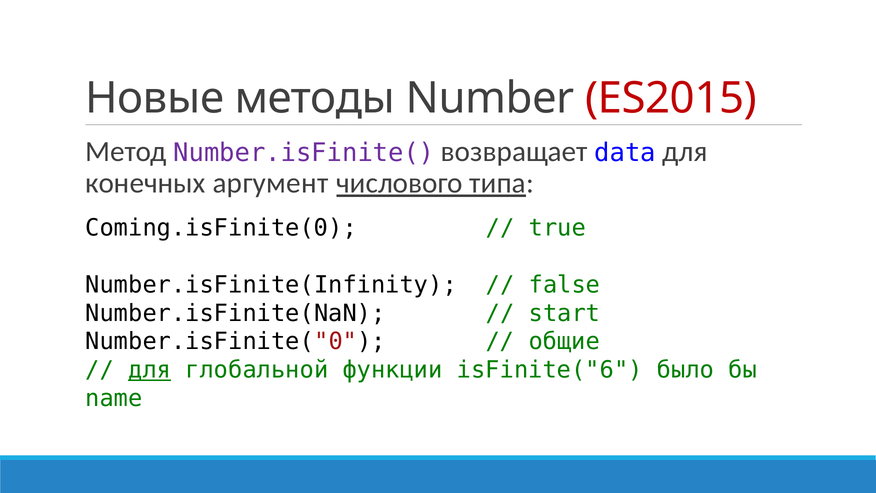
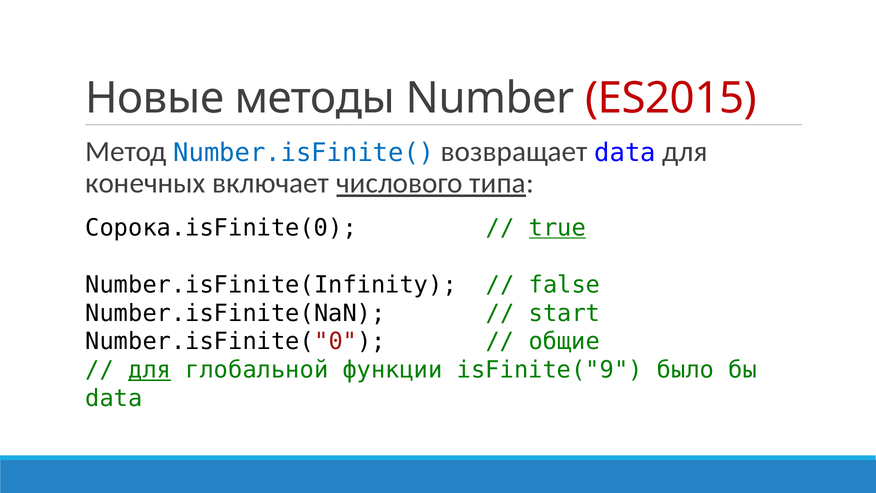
Number.isFinite( colour: purple -> blue (304, 153)
аргумент: аргумент -> включает (271, 183)
Coming.isFinite(0: Coming.isFinite(0 -> Сорока.isFinite(0 (221, 228)
true underline: none -> present (557, 228)
isFinite("6: isFinite("6 -> isFinite("9 (550, 370)
name: name -> data (114, 398)
